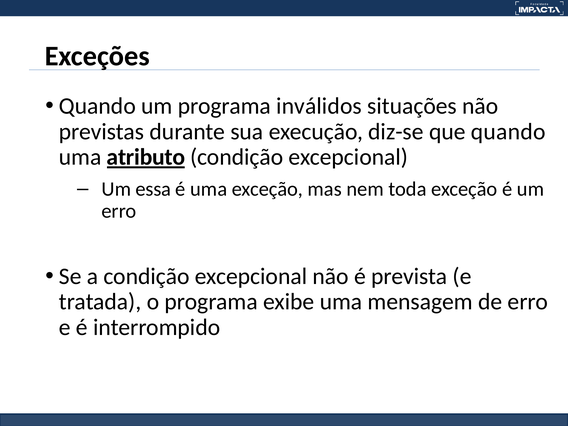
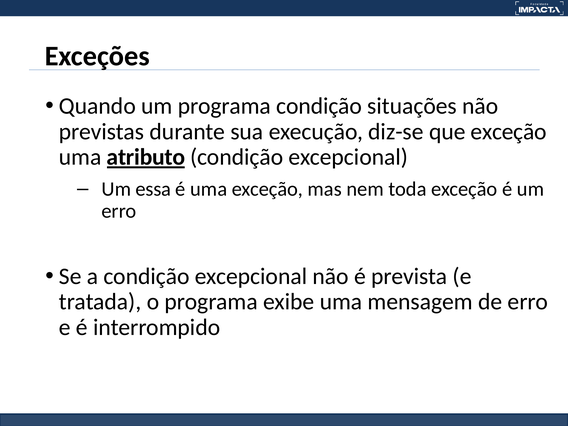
programa inválidos: inválidos -> condição (319, 106)
que quando: quando -> exceção (509, 132)
